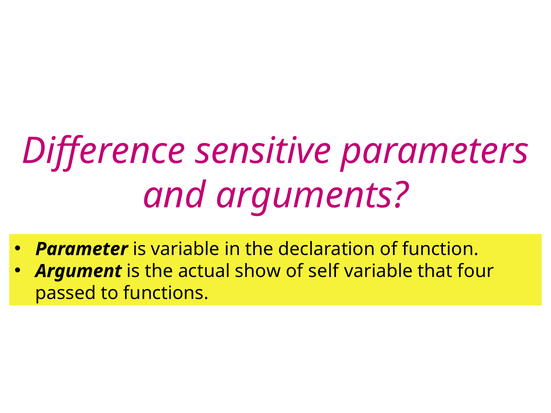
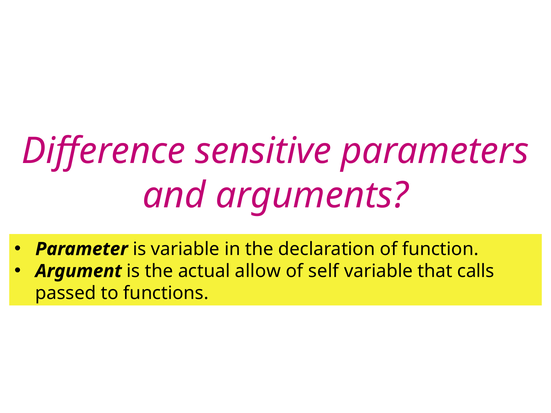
show: show -> allow (258, 271)
four: four -> calls (476, 271)
